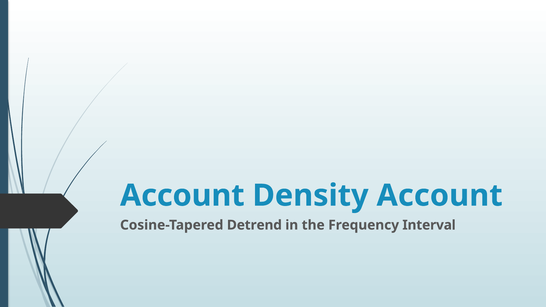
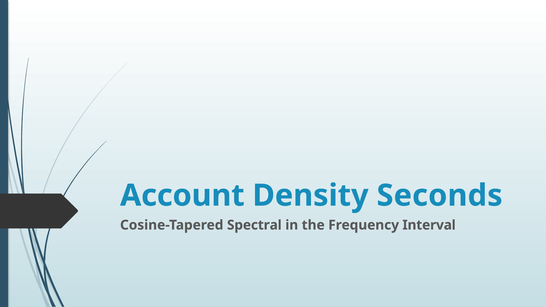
Density Account: Account -> Seconds (440, 196)
Detrend: Detrend -> Spectral (254, 225)
